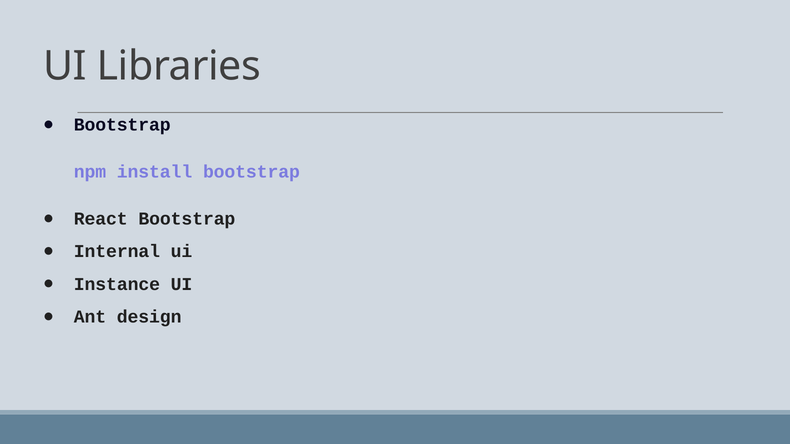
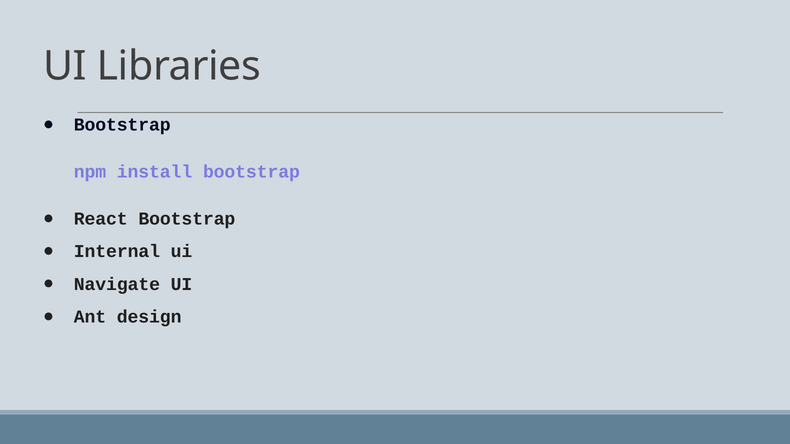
Instance: Instance -> Navigate (117, 284)
